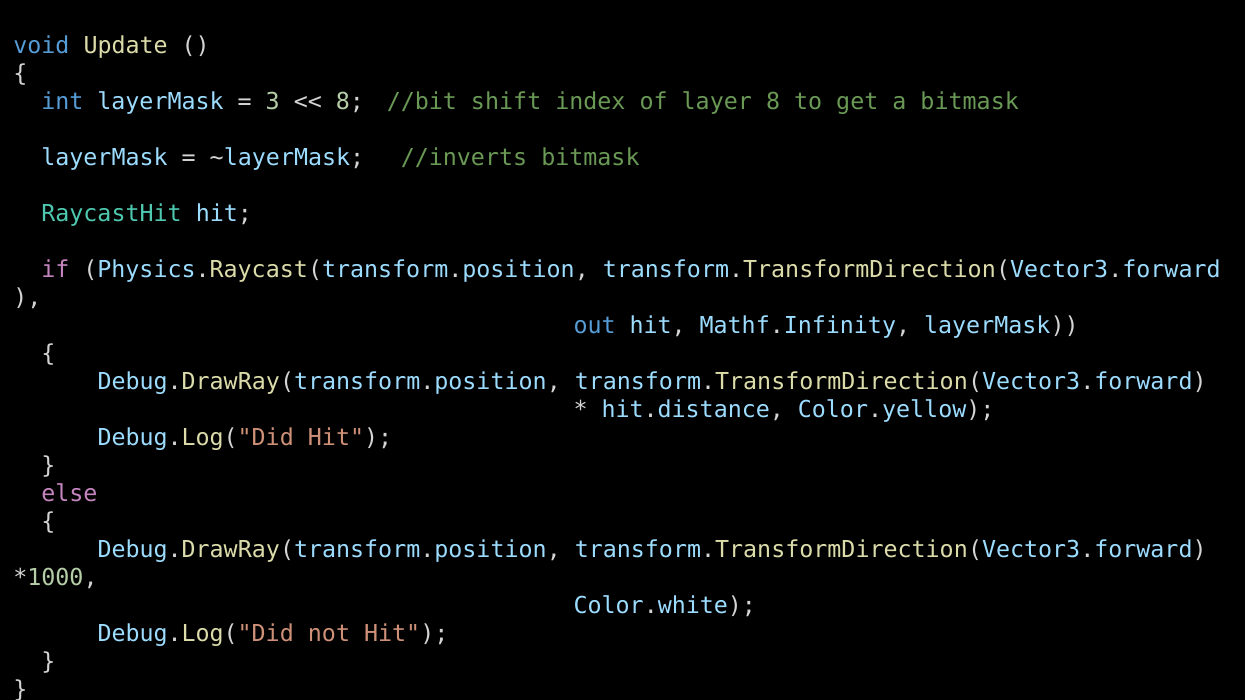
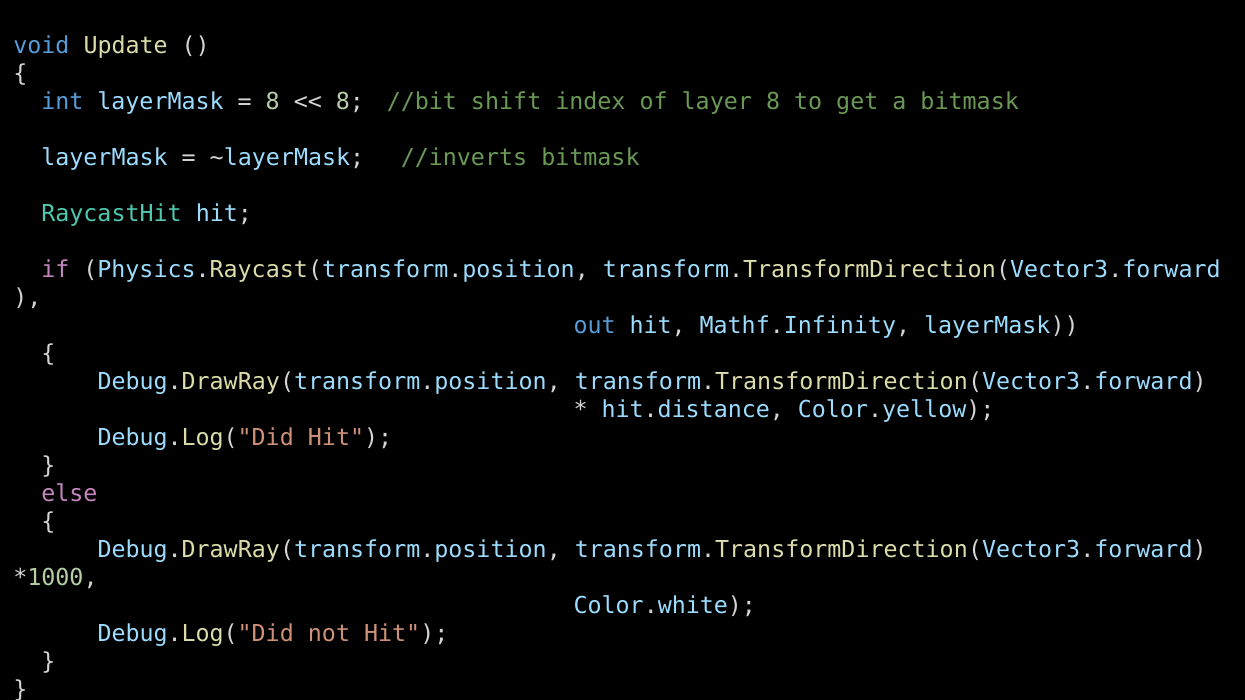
3: 3 -> 8 (273, 101)
